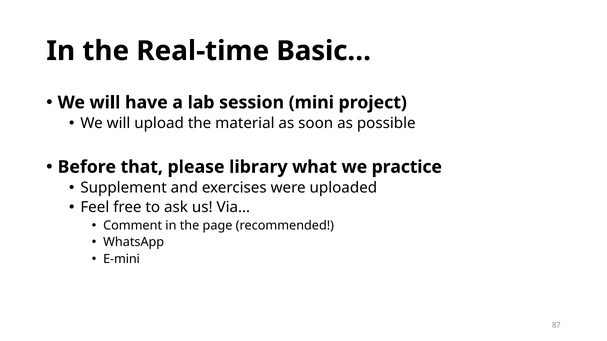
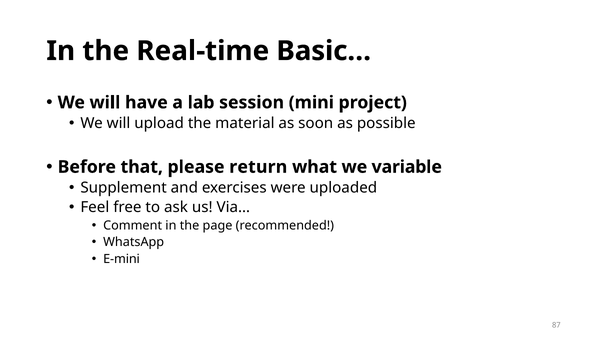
library: library -> return (258, 167)
practice: practice -> variable (407, 167)
